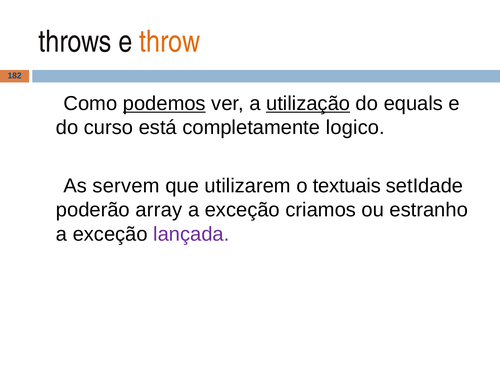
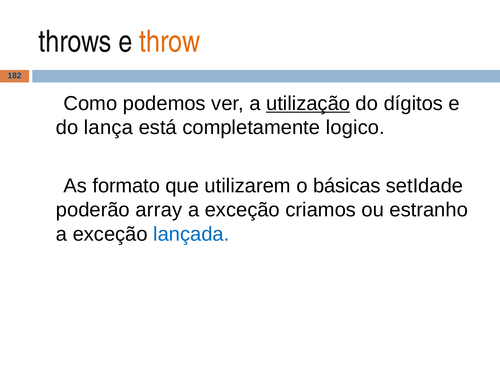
podemos underline: present -> none (164, 103)
equals: equals -> dígitos (413, 103)
curso: curso -> lança (108, 128)
servem: servem -> formato (126, 186)
textuais: textuais -> básicas (347, 186)
lançada colour: purple -> blue (191, 234)
